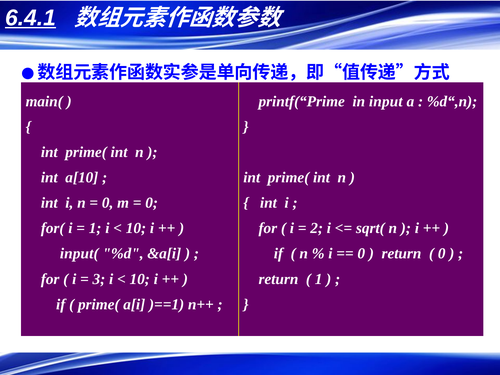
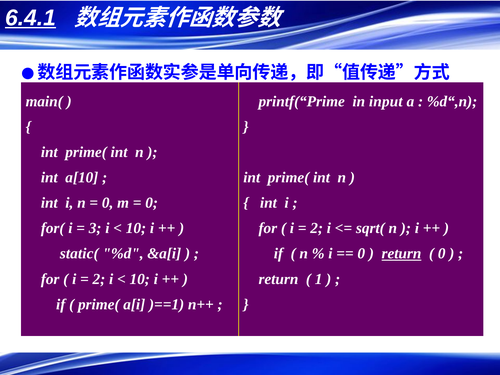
1: 1 -> 3 (95, 228)
input(: input( -> static( (79, 254)
return underline: none -> present (401, 254)
3: 3 -> 2 (99, 279)
